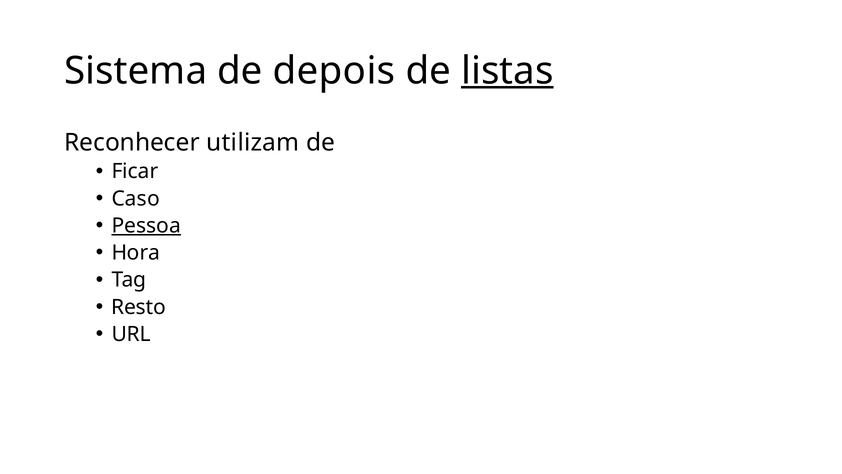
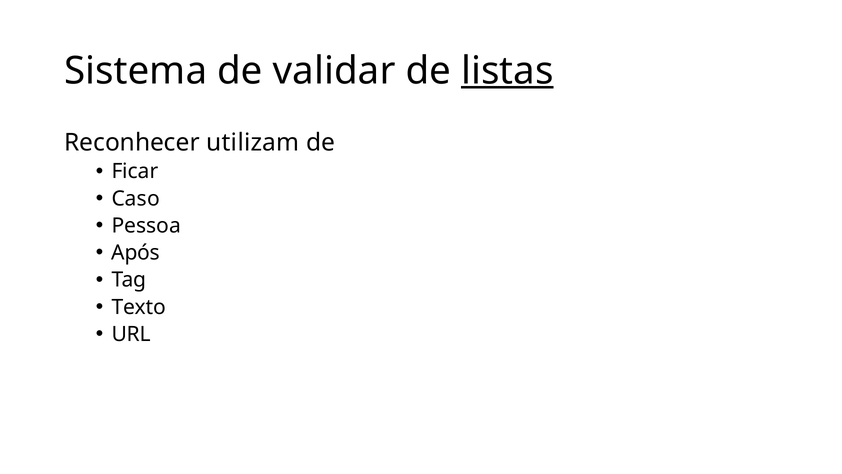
depois: depois -> validar (334, 71)
Pessoa underline: present -> none (146, 226)
Hora: Hora -> Após (136, 253)
Resto: Resto -> Texto (139, 307)
